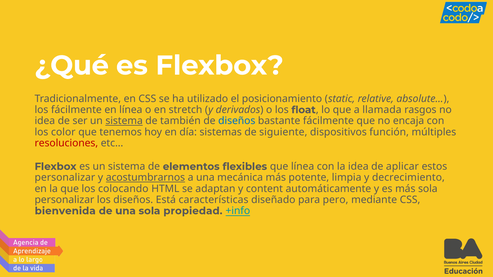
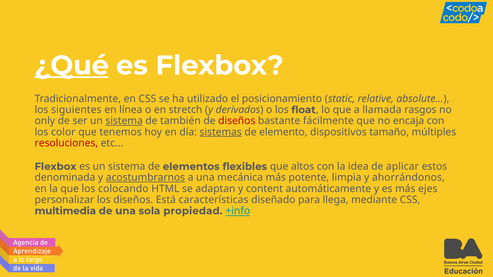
¿Qué underline: none -> present (72, 66)
los fácilmente: fácilmente -> siguientes (76, 110)
idea: idea -> only (45, 121)
diseños colour: blue -> red (237, 121)
sistemas underline: none -> present (221, 132)
siguiente: siguiente -> elemento (283, 132)
función: función -> tamaño (389, 132)
que línea: línea -> altos (303, 167)
personalizar: personalizar -> denominada (65, 178)
decrecimiento: decrecimiento -> ahorrándonos (408, 178)
más sola: sola -> ejes (428, 189)
pero: pero -> llega (336, 200)
bienvenida: bienvenida -> multimedia (65, 211)
